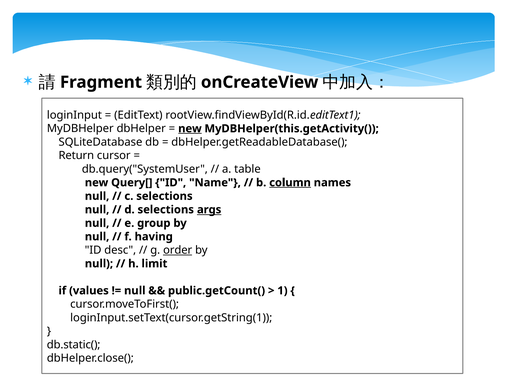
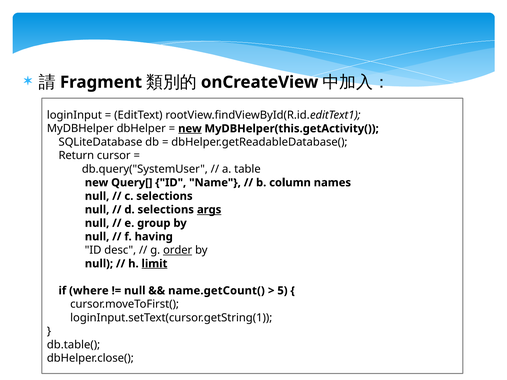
column underline: present -> none (290, 183)
limit underline: none -> present (155, 264)
values: values -> where (89, 291)
public.getCount(: public.getCount( -> name.getCount( (216, 291)
1: 1 -> 5 (282, 291)
db.static(: db.static( -> db.table( (74, 345)
